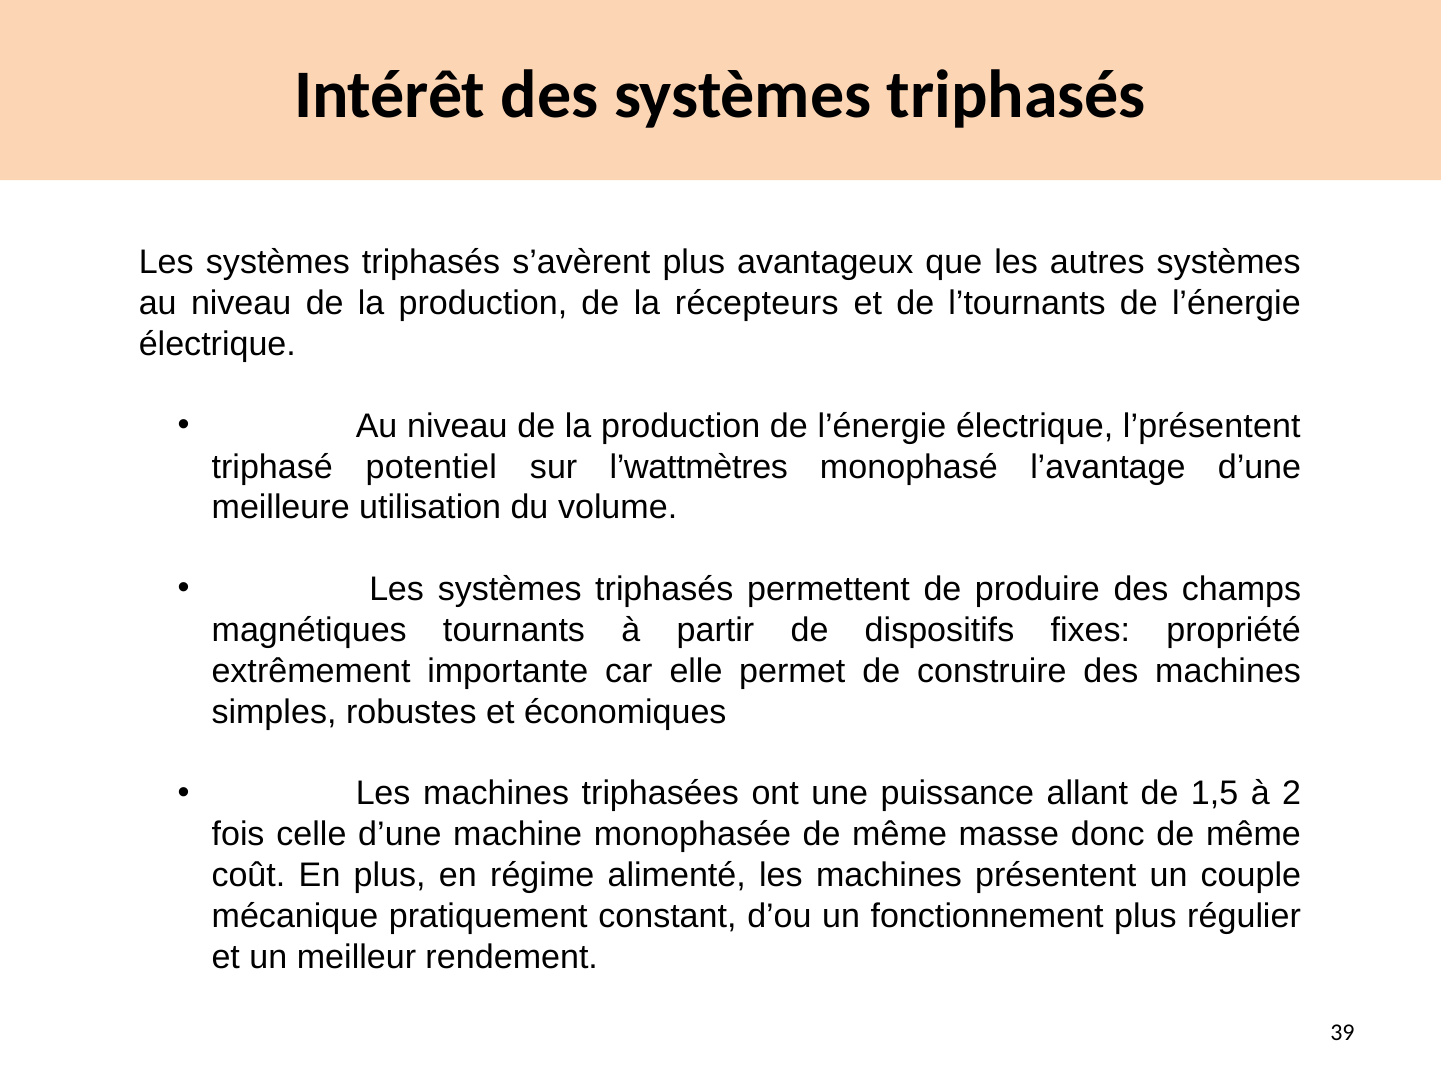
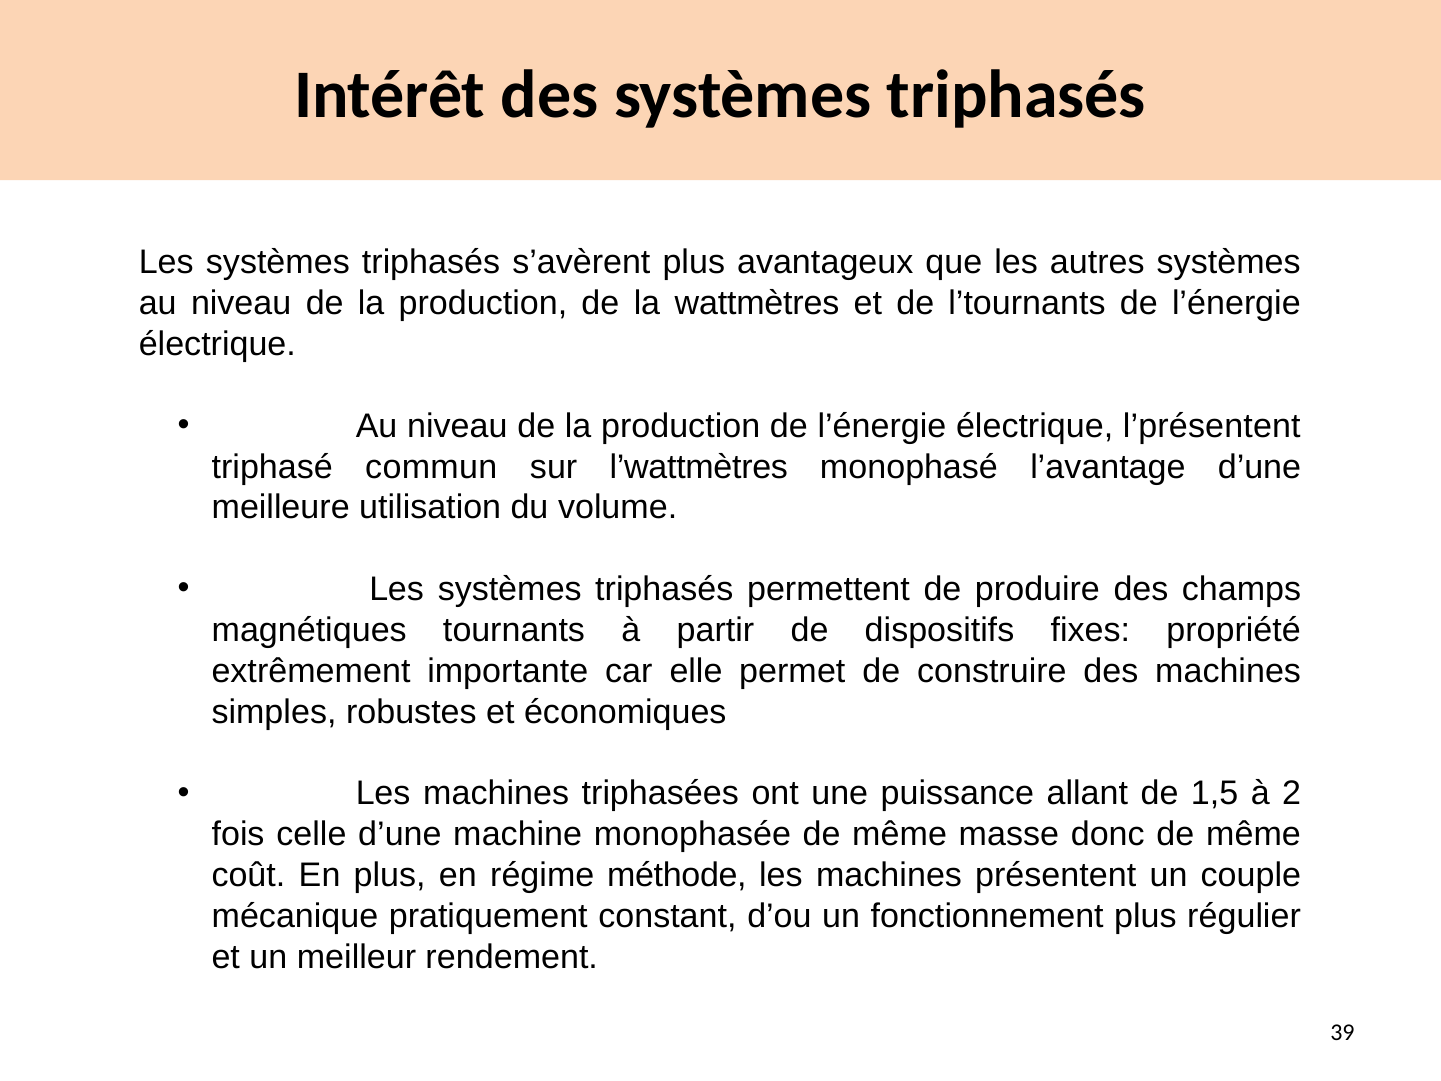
récepteurs: récepteurs -> wattmètres (757, 303)
potentiel: potentiel -> commun (431, 467)
alimenté: alimenté -> méthode (677, 875)
